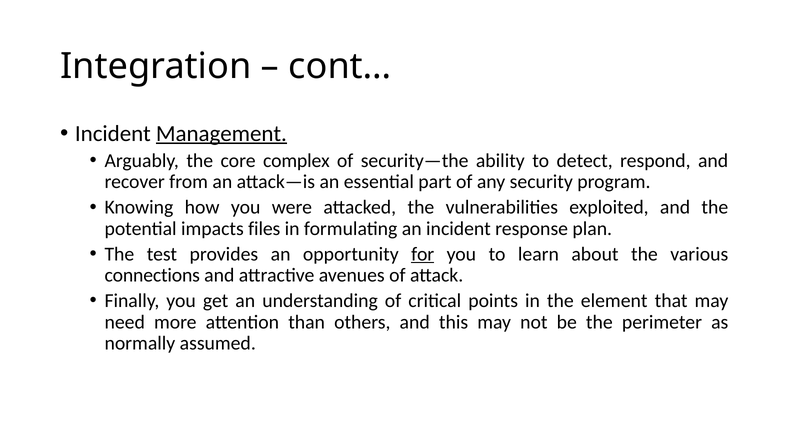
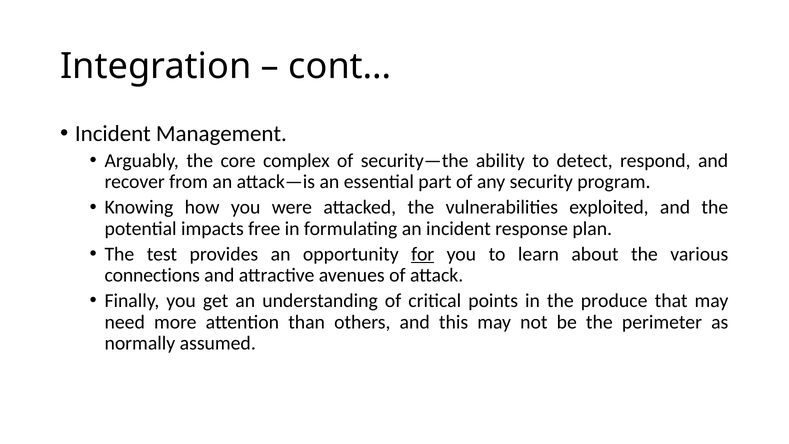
Management underline: present -> none (221, 133)
files: files -> free (264, 229)
element: element -> produce (614, 301)
